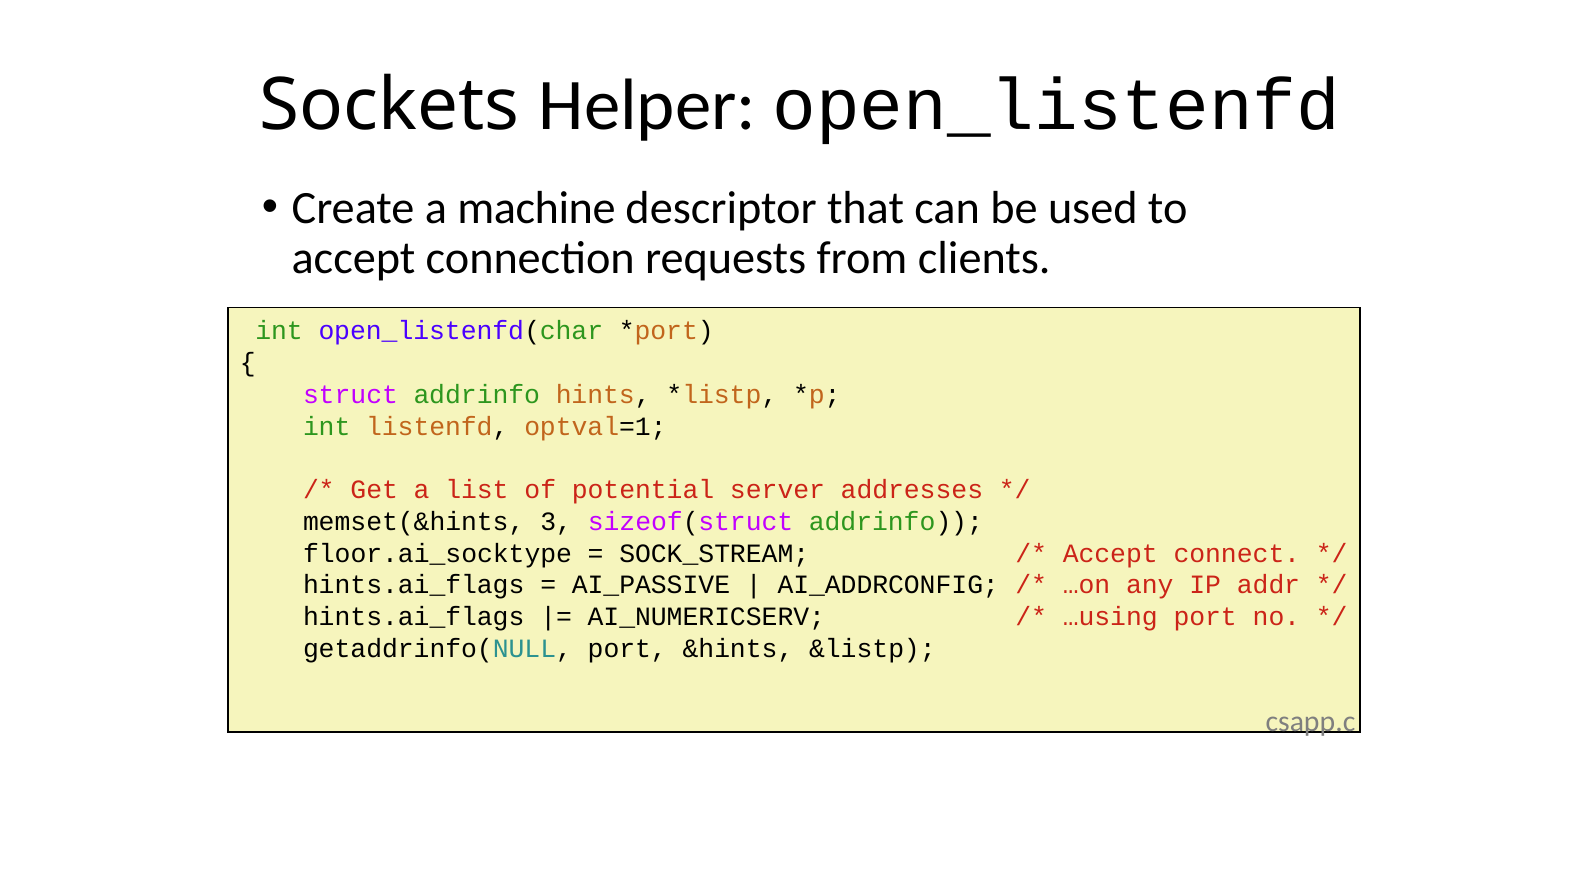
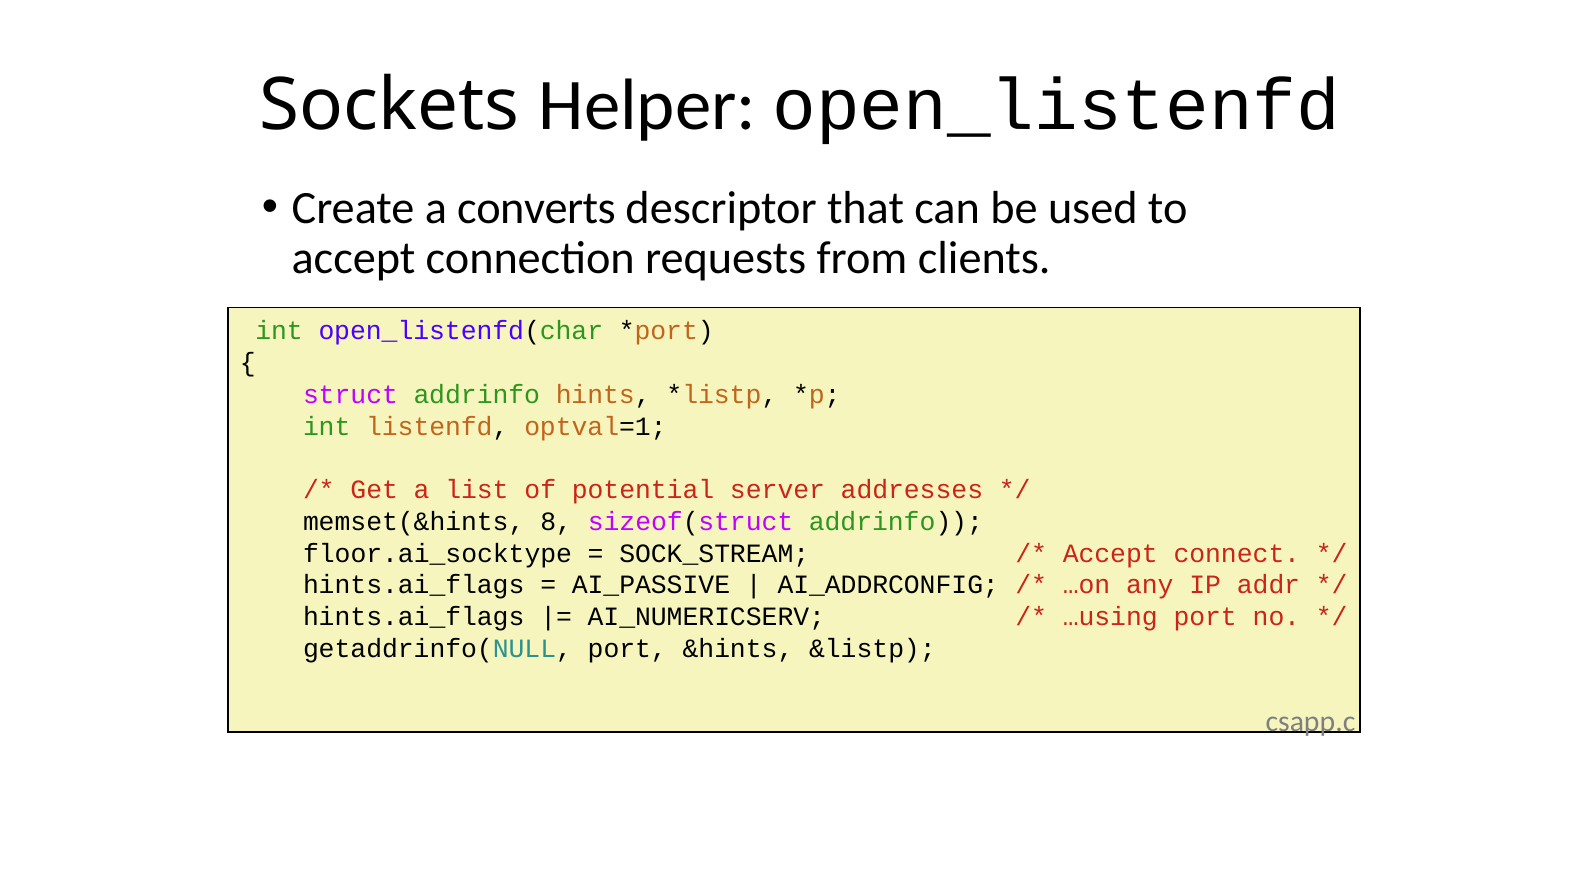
machine: machine -> converts (537, 208)
3: 3 -> 8 (556, 521)
